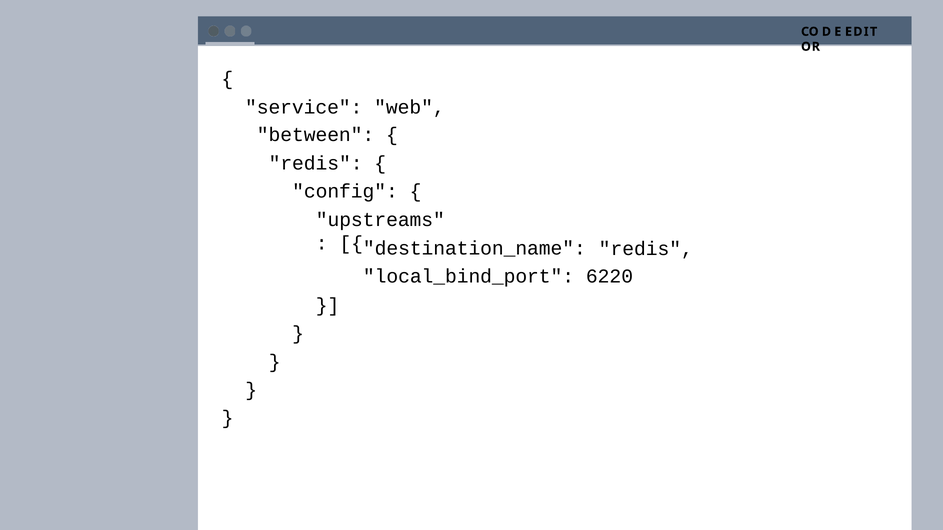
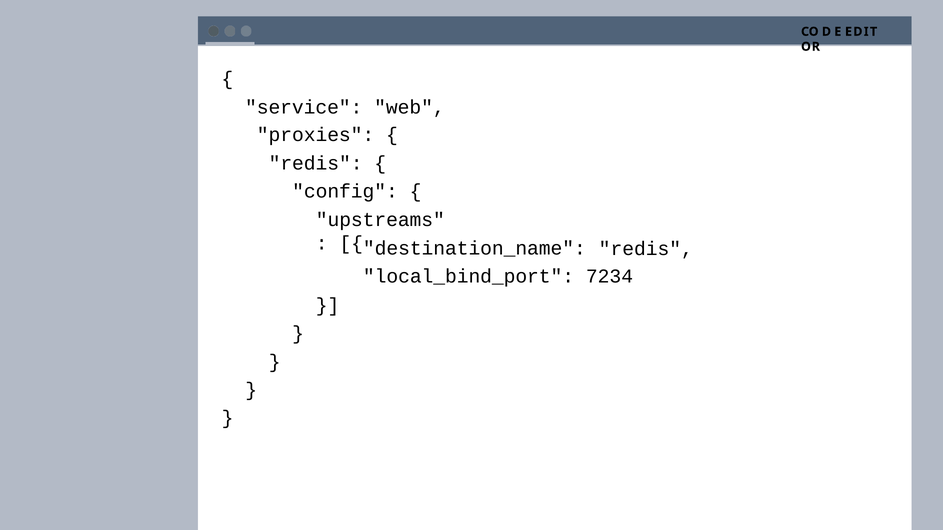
between: between -> proxies (316, 135)
6220: 6220 -> 7234 (610, 277)
